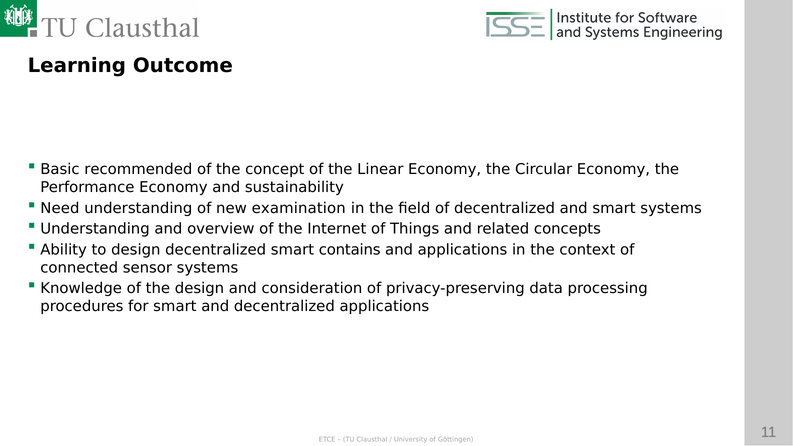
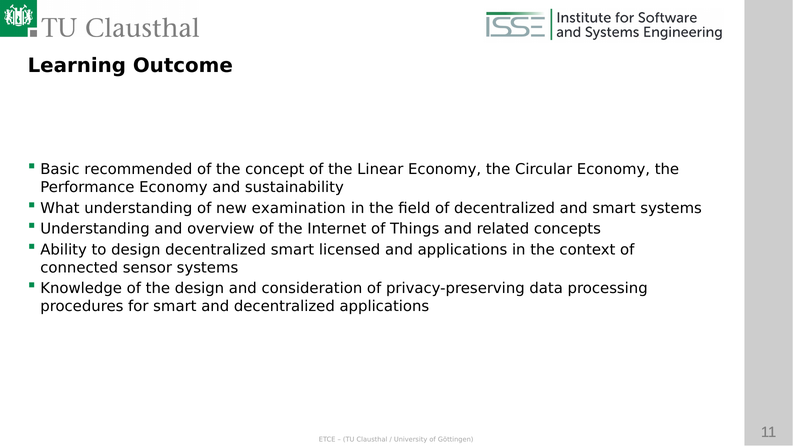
Need: Need -> What (60, 208)
contains: contains -> licensed (350, 250)
